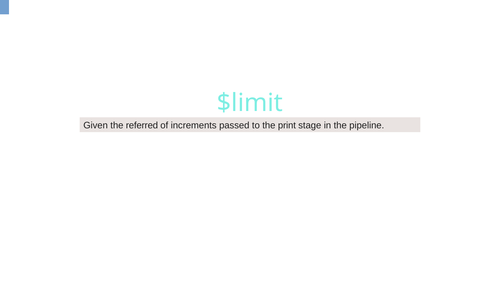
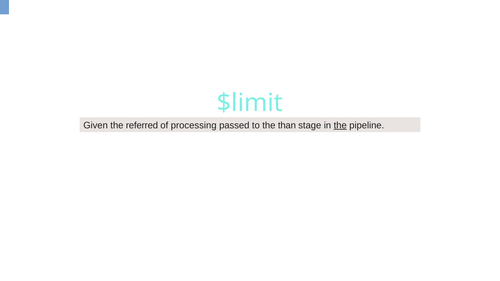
increments: increments -> processing (194, 125)
print: print -> than (287, 125)
the underline: none -> present (340, 125)
